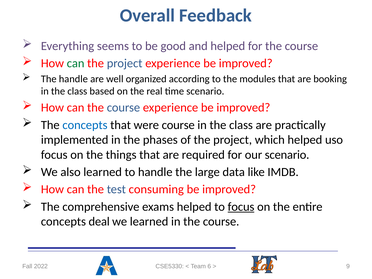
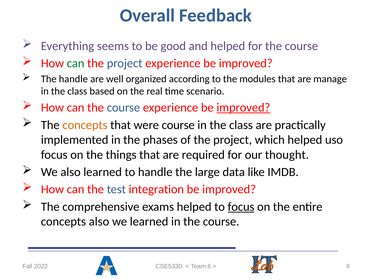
booking: booking -> manage (330, 79)
improved underline: none -> present (243, 108)
concepts colour: blue -> orange (85, 125)
our scenario: scenario -> thought (287, 155)
consuming: consuming -> integration (156, 189)
concepts deal: deal -> also (99, 222)
